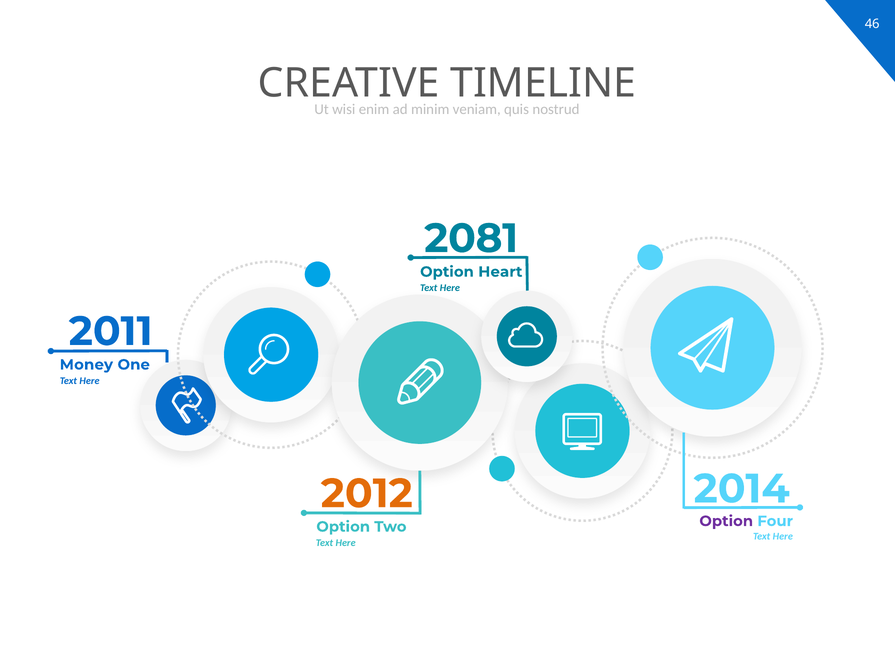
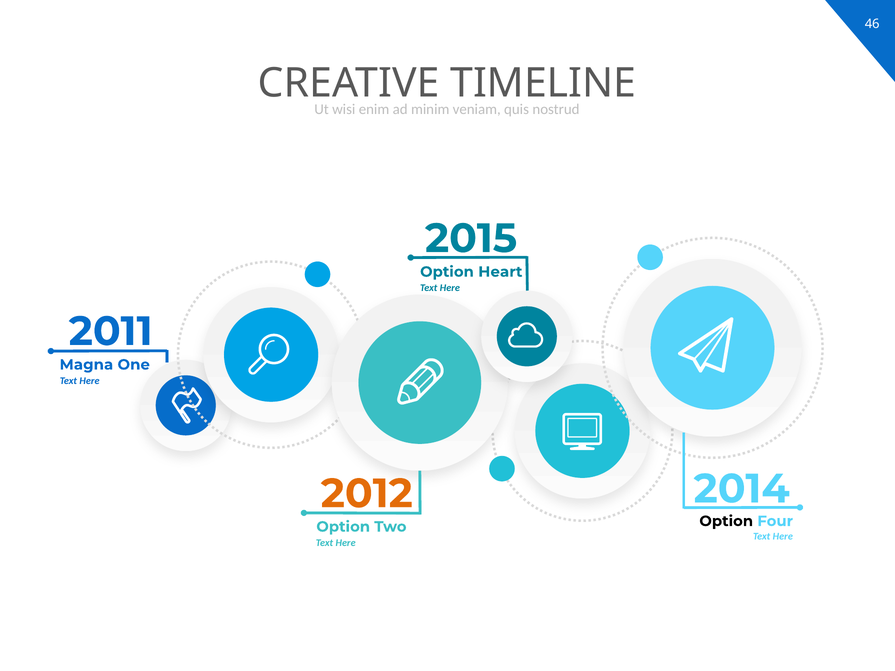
2081: 2081 -> 2015 (471, 239)
Money: Money -> Magna (86, 365)
Option colour: purple -> black (726, 521)
